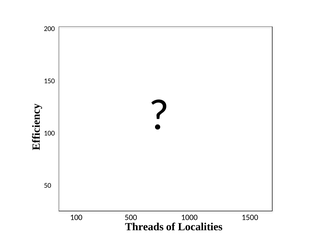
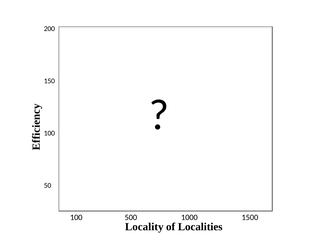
Threads: Threads -> Locality (144, 226)
